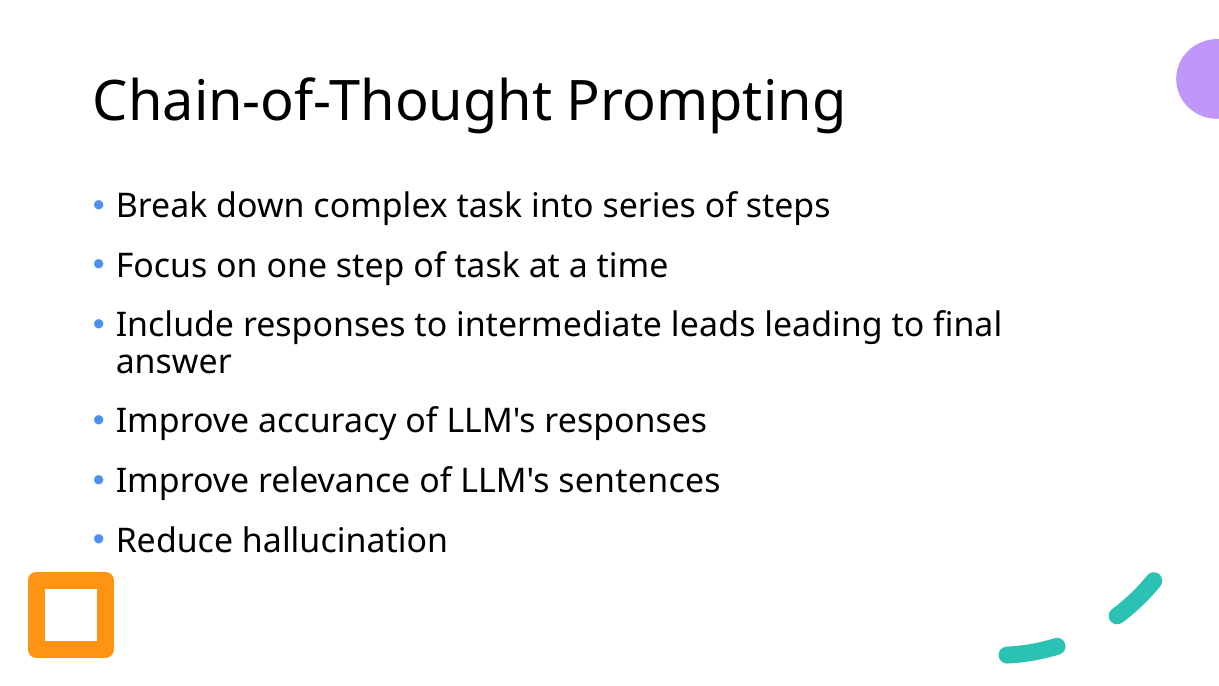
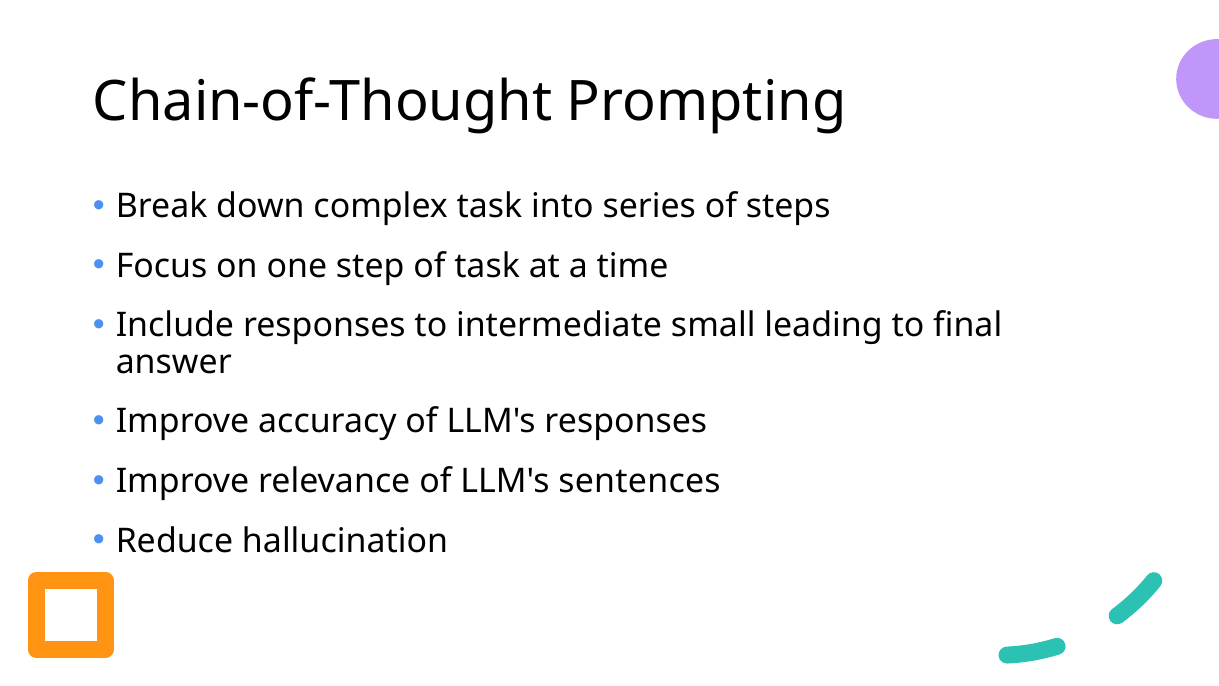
leads: leads -> small (713, 325)
